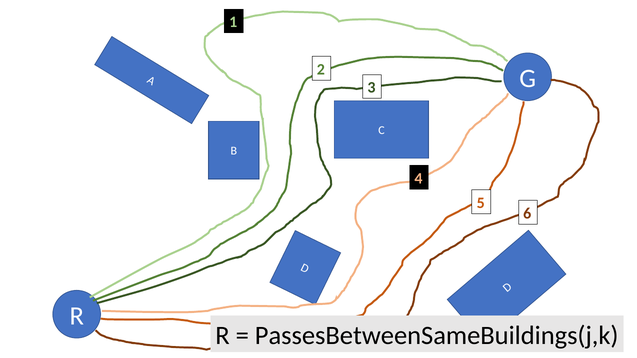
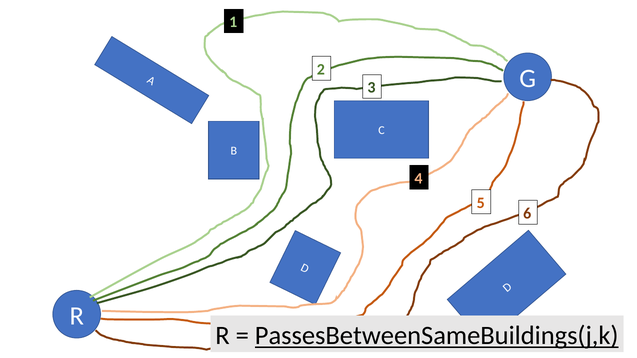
PassesBetweenSameBuildings(j,k underline: none -> present (437, 336)
